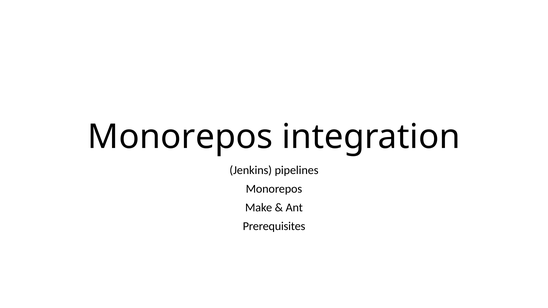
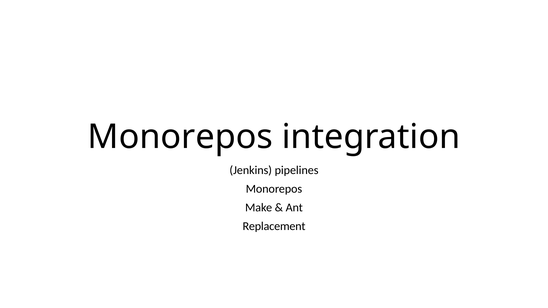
Prerequisites: Prerequisites -> Replacement (274, 226)
